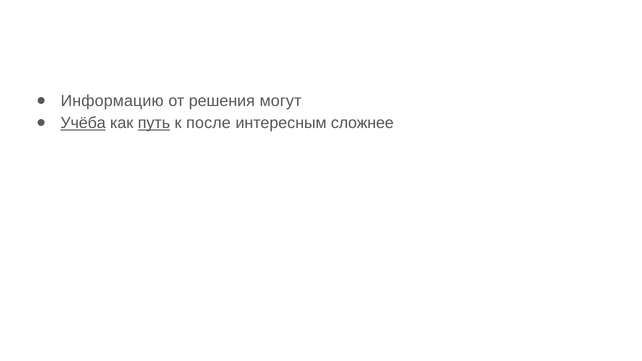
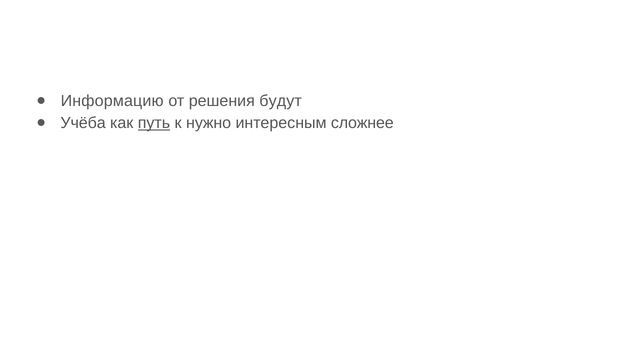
могут: могут -> будут (281, 101)
Учёба underline: present -> none (83, 123)
после: после -> нужно (209, 123)
